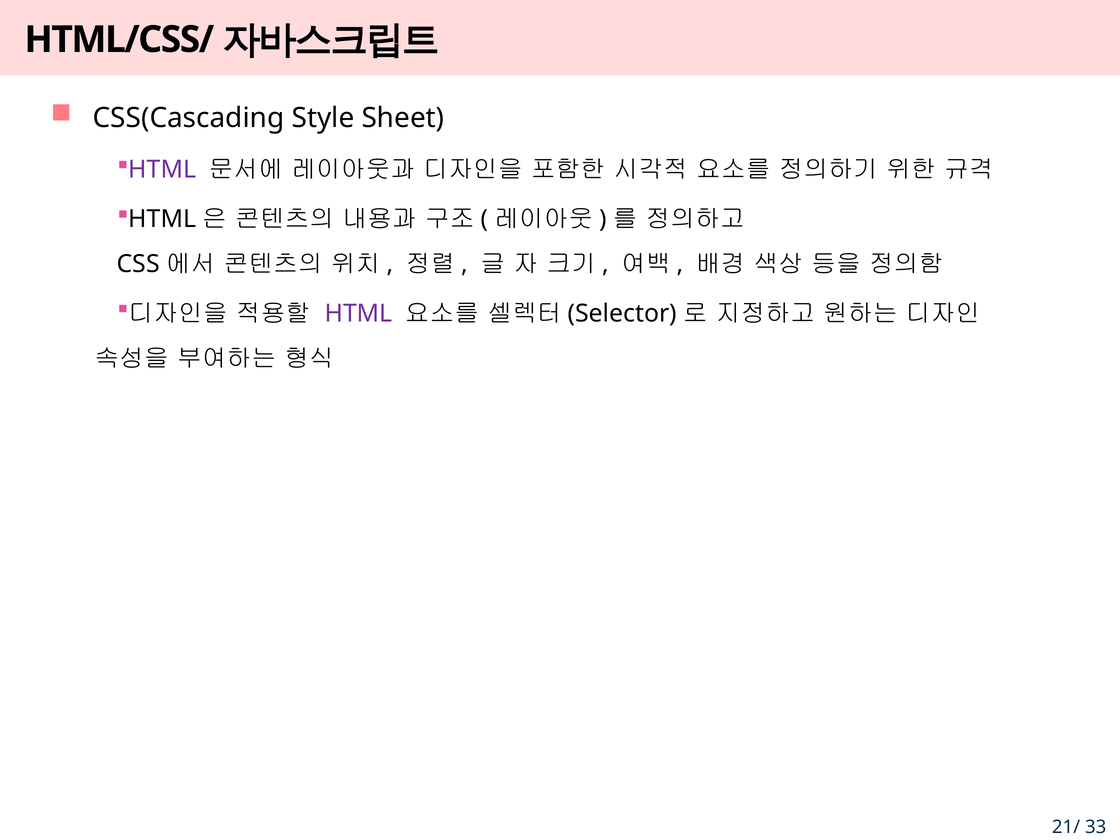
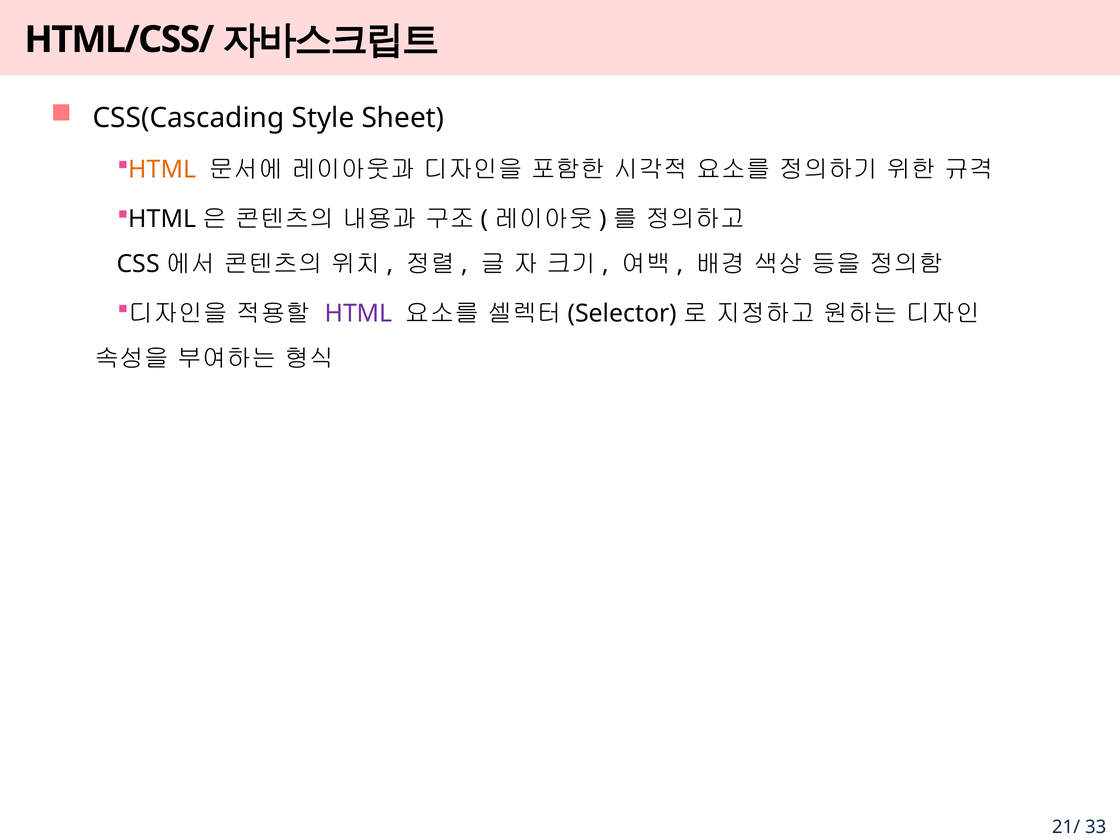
HTML colour: purple -> orange (162, 169)
